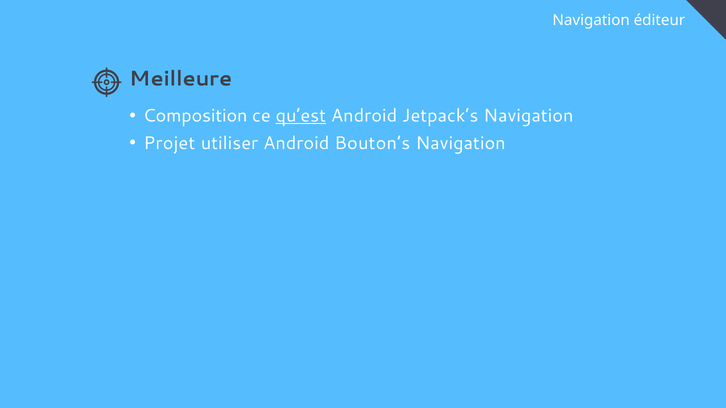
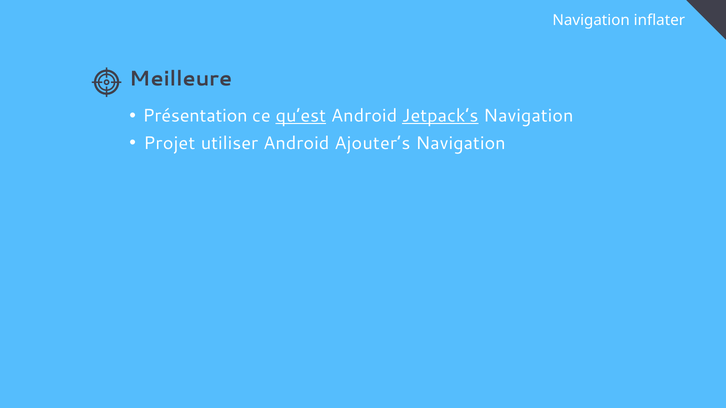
éditeur: éditeur -> inflater (659, 20)
Composition: Composition -> Présentation (195, 116)
Jetpack’s underline: none -> present (440, 116)
Bouton’s: Bouton’s -> Ajouter’s (372, 143)
